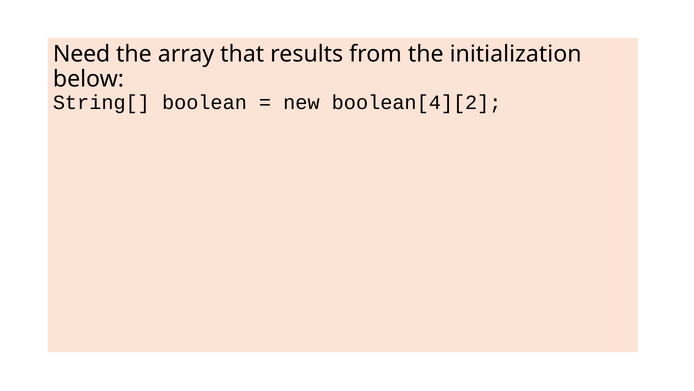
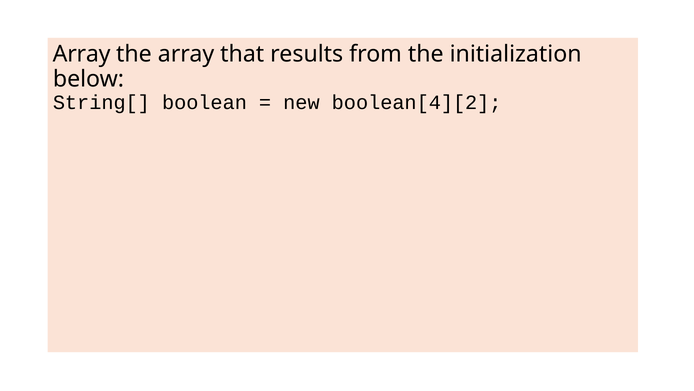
Need: Need -> Array (82, 54)
